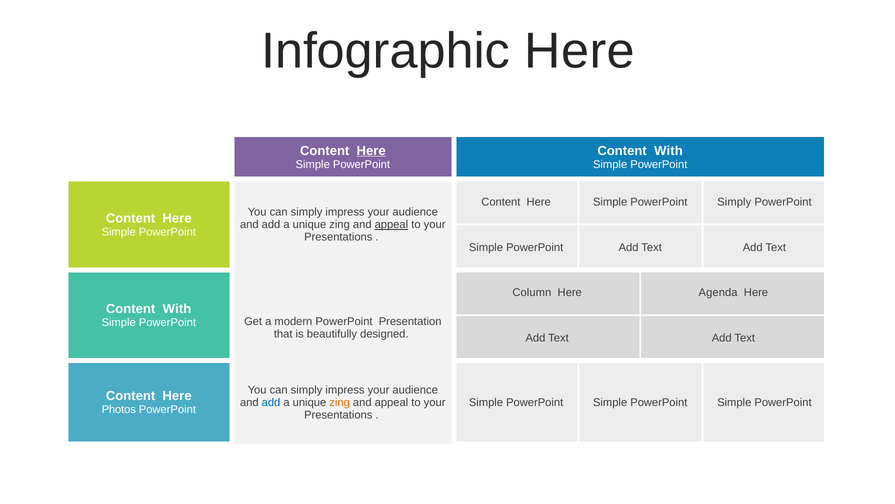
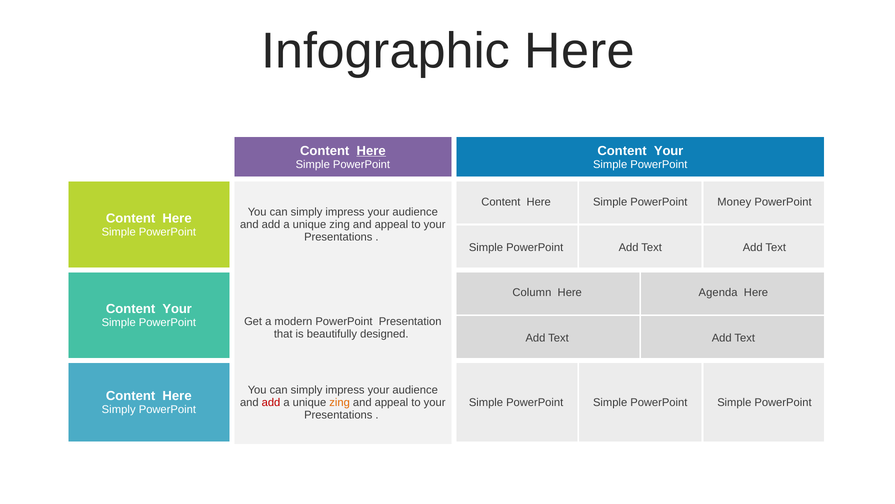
With: With -> Your (669, 151)
PowerPoint Simply: Simply -> Money (734, 202)
appeal underline: present -> none (391, 224)
With: With -> Your (177, 309)
add colour: blue -> red (271, 402)
Photos: Photos -> Simply (119, 409)
